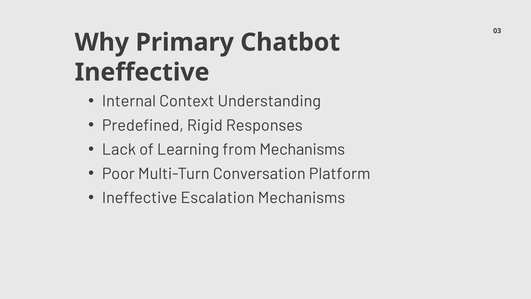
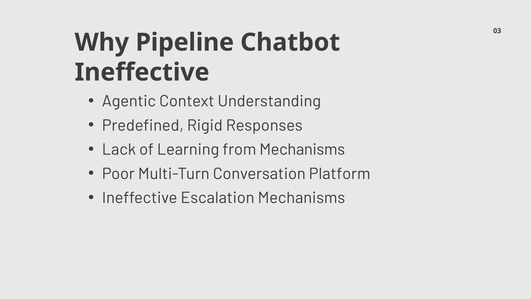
Primary: Primary -> Pipeline (185, 42)
Internal: Internal -> Agentic (129, 101)
